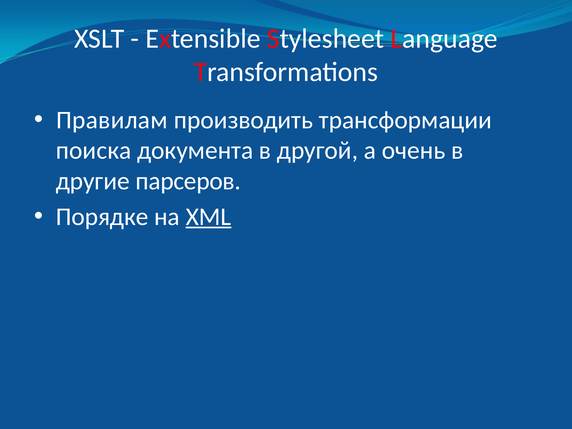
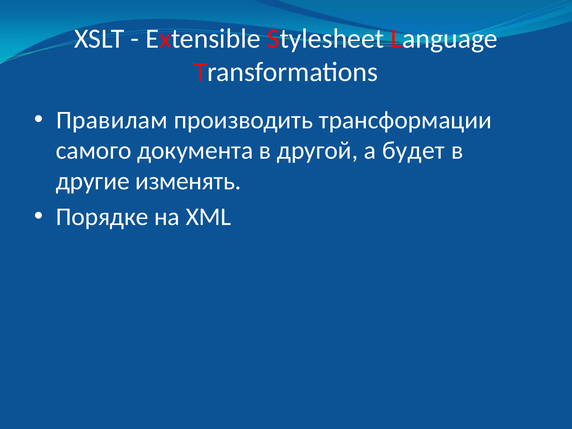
поиска: поиска -> самого (94, 151)
очень: очень -> будет (413, 151)
парсеров: парсеров -> изменять (188, 181)
XML underline: present -> none (208, 217)
